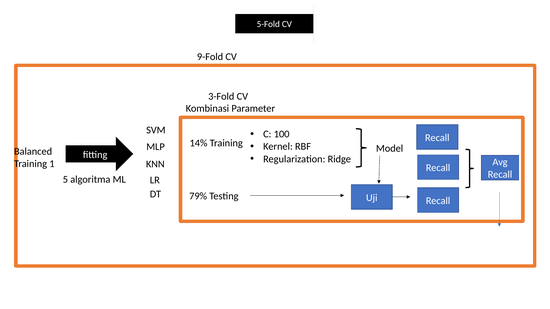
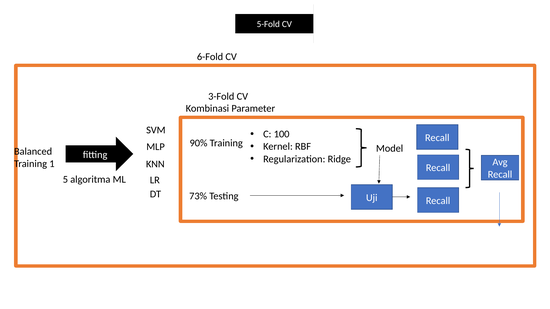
9-Fold: 9-Fold -> 6-Fold (210, 57)
14%: 14% -> 90% (198, 143)
79%: 79% -> 73% (198, 196)
